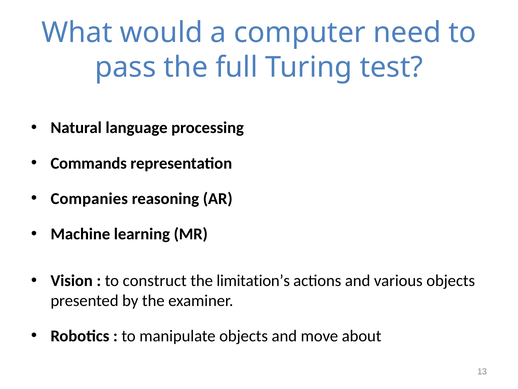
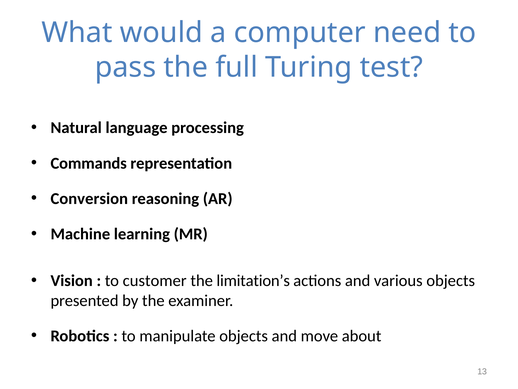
Companies: Companies -> Conversion (89, 198)
construct: construct -> customer (155, 280)
